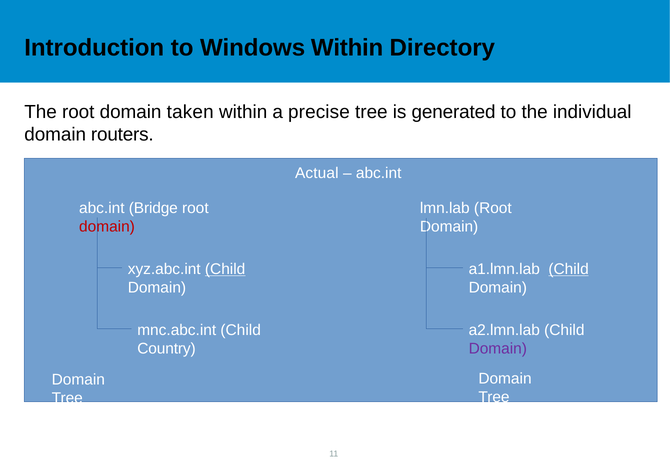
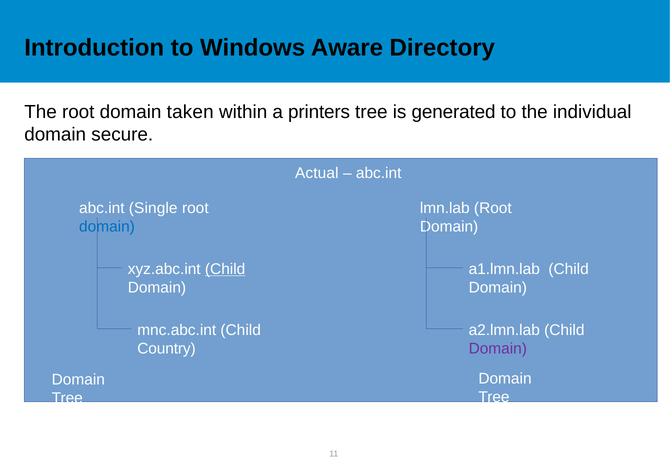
Windows Within: Within -> Aware (347, 48)
precise: precise -> printers (319, 112)
routers: routers -> secure (122, 134)
Bridge: Bridge -> Single (153, 208)
domain colour: red -> blue (107, 226)
Child underline: present -> none (569, 269)
